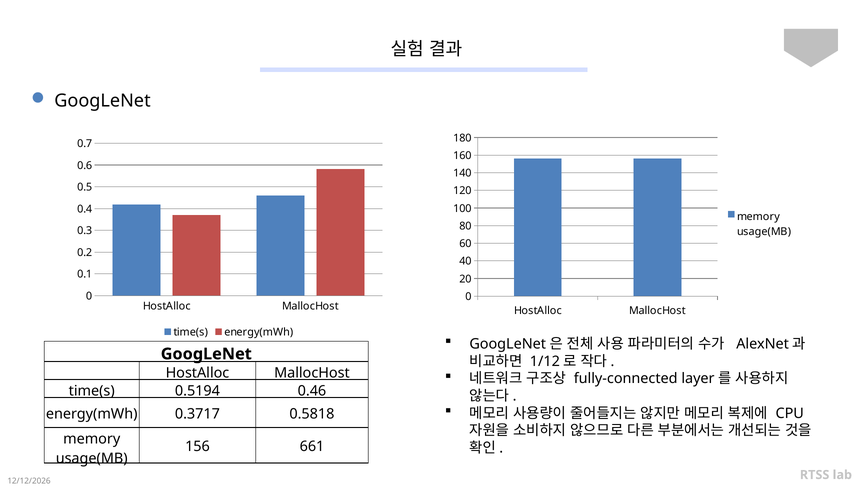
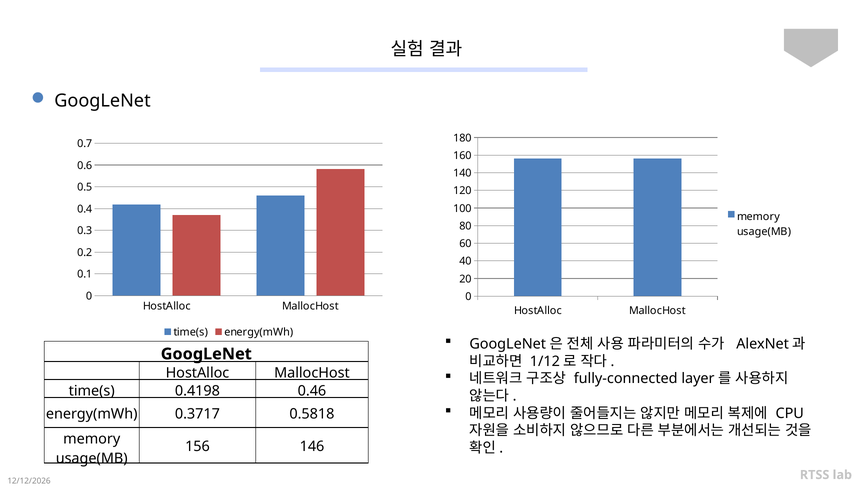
0.5194: 0.5194 -> 0.4198 (197, 391)
661: 661 -> 146 (312, 446)
